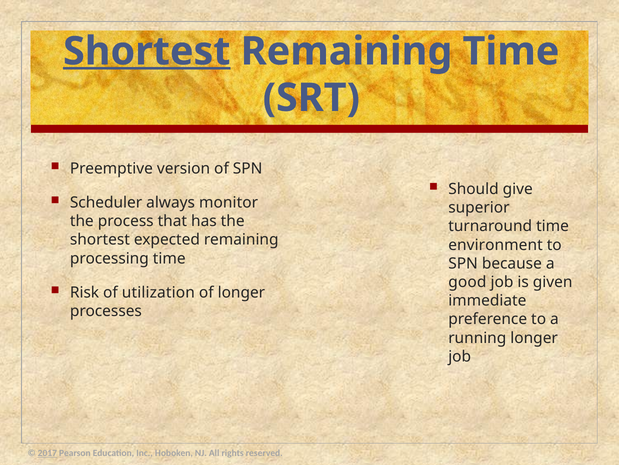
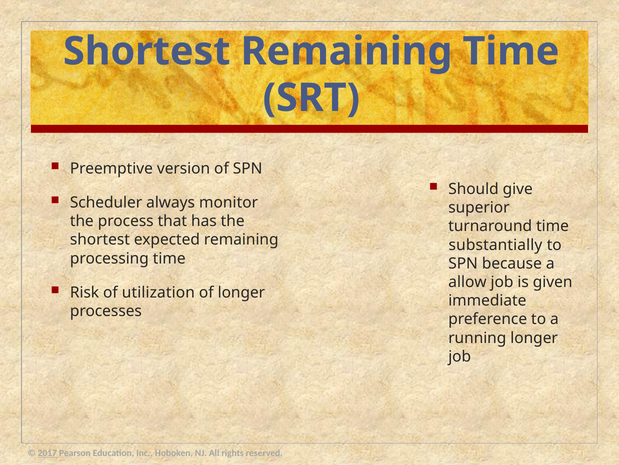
Shortest underline: present -> none (147, 51)
environment: environment -> substantially (495, 245)
good: good -> allow (467, 282)
